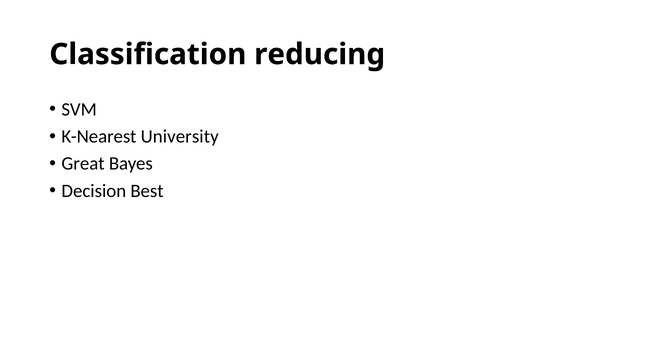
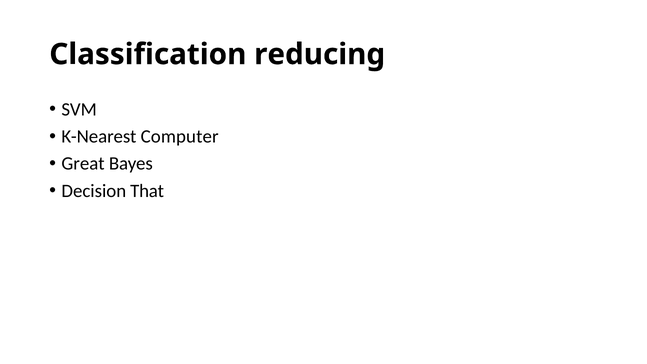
University: University -> Computer (180, 137)
Best: Best -> That (147, 191)
